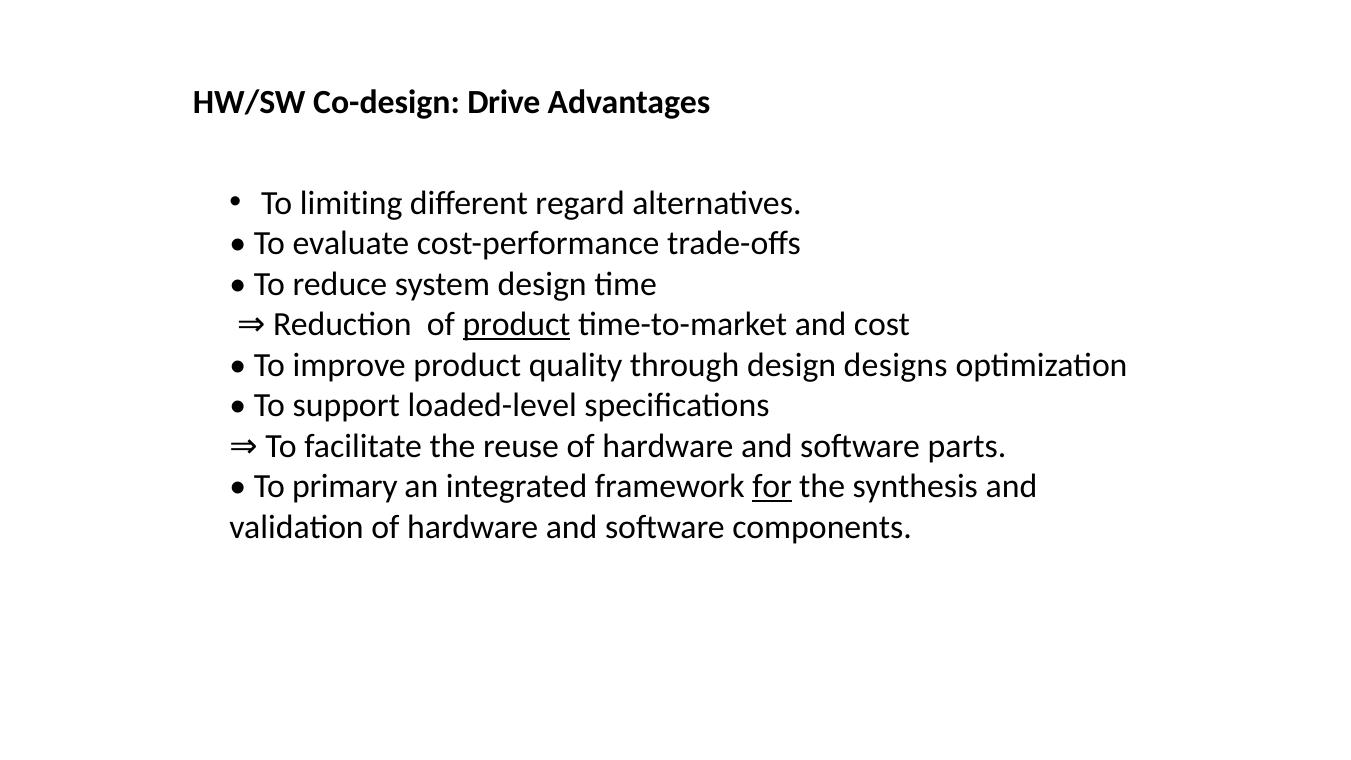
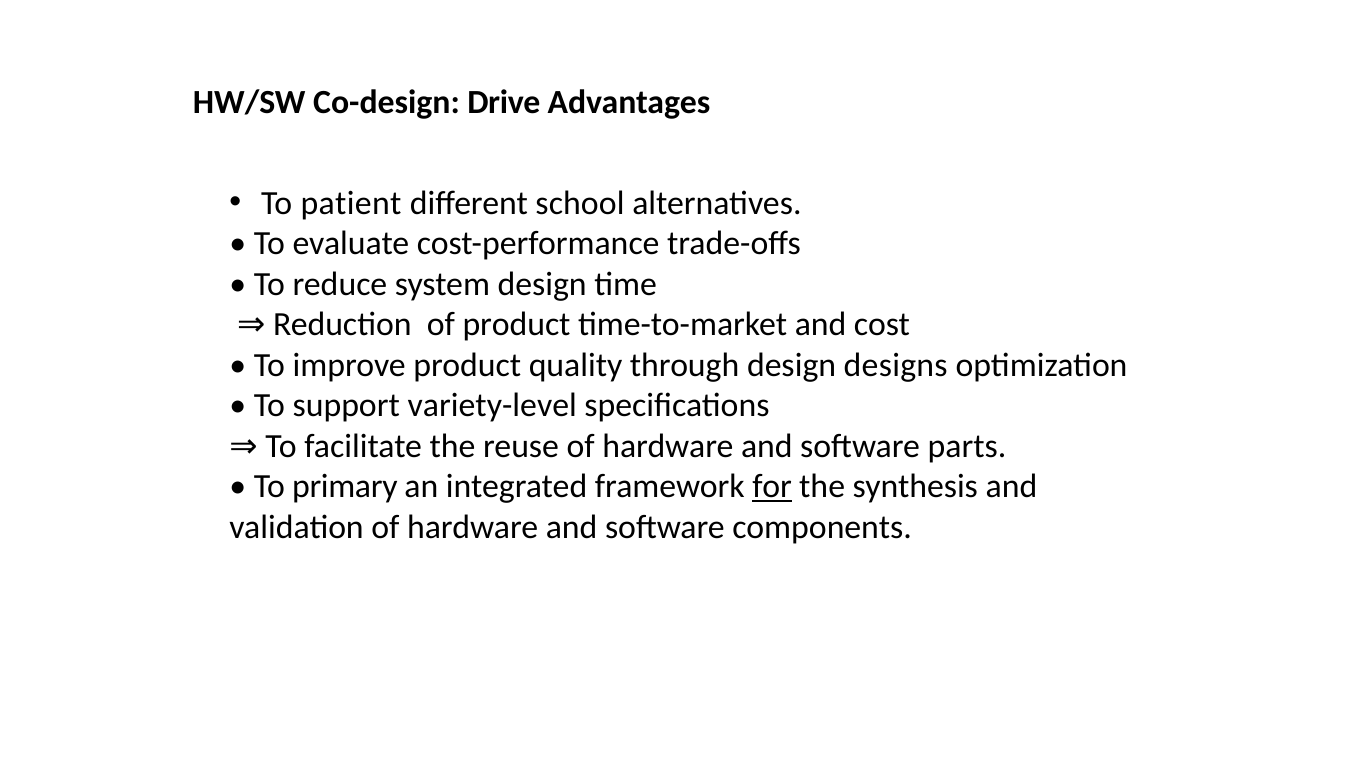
limiting: limiting -> patient (351, 203)
regard: regard -> school (580, 203)
product underline: present -> none (517, 324)
loaded-level: loaded-level -> variety-level (492, 406)
